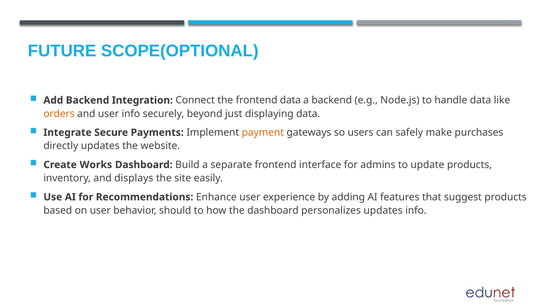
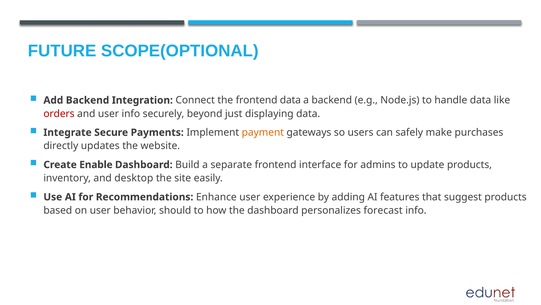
orders colour: orange -> red (59, 113)
Works: Works -> Enable (96, 164)
displays: displays -> desktop (134, 178)
personalizes updates: updates -> forecast (383, 210)
